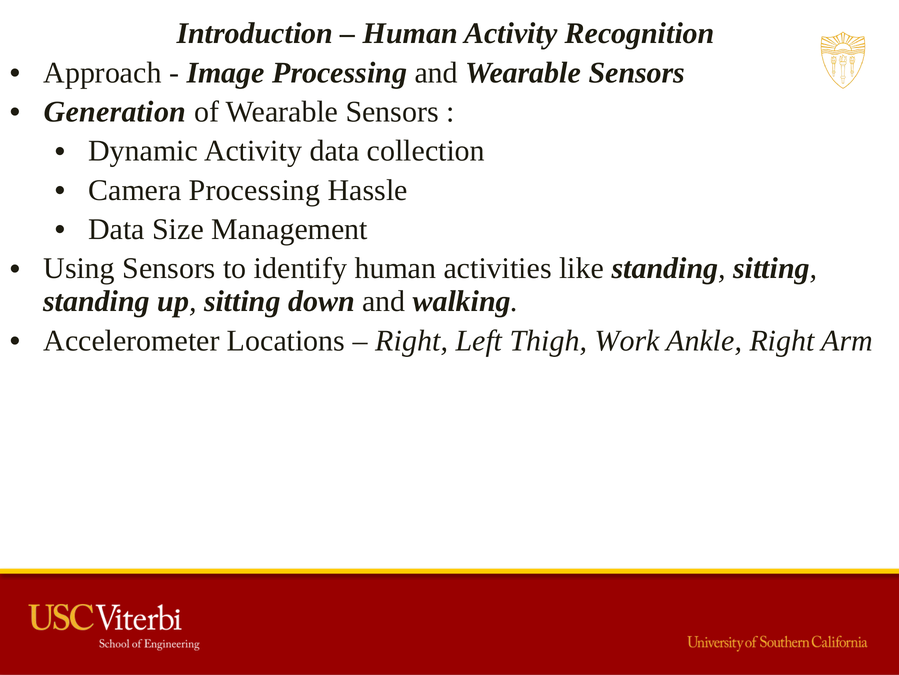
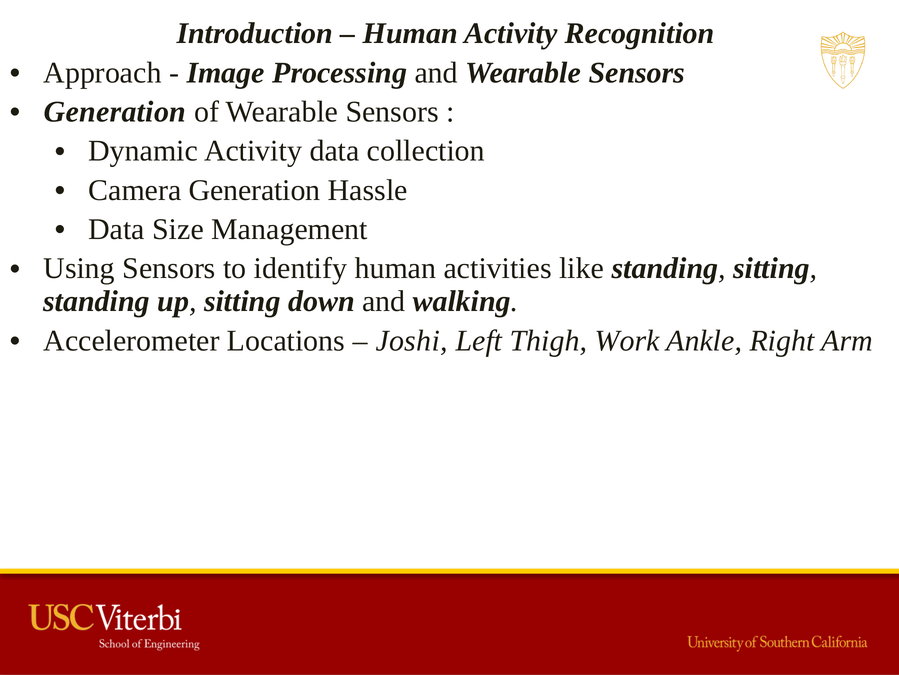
Camera Processing: Processing -> Generation (255, 190)
Right: Right -> Joshi (412, 340)
